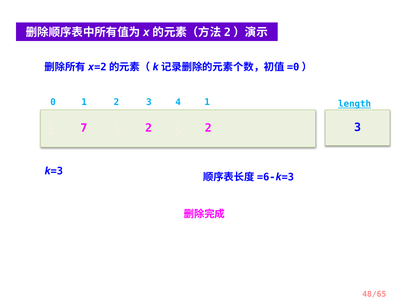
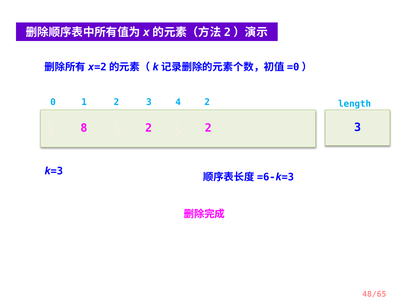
4 1: 1 -> 2 (207, 102)
length underline: present -> none (355, 104)
7: 7 -> 8 (84, 128)
